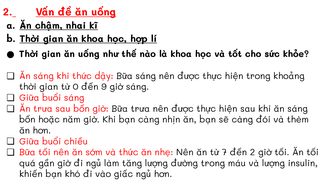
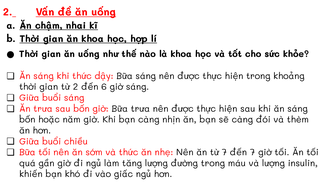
từ 0: 0 -> 2 (75, 87)
9: 9 -> 6 (104, 87)
đến 2: 2 -> 7 (252, 152)
